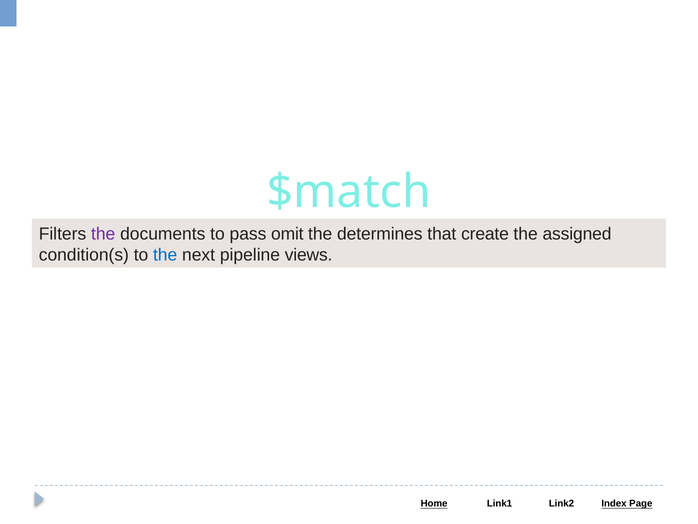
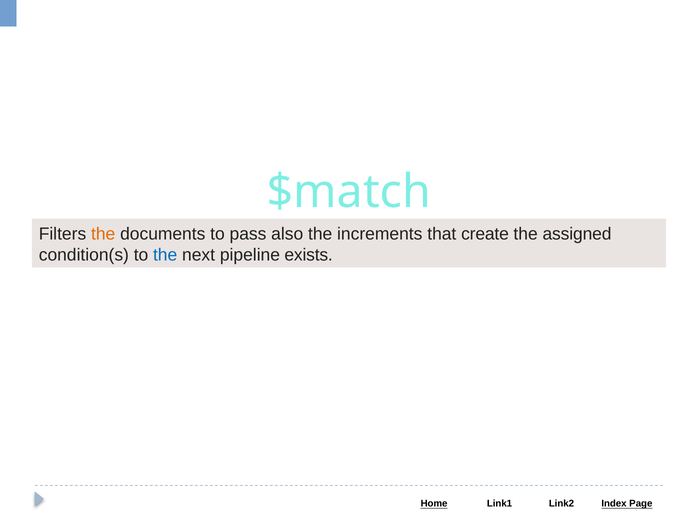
the colour: purple -> orange (103, 234)
omit: omit -> also (287, 234)
determines: determines -> increments (380, 234)
views: views -> exists (309, 255)
